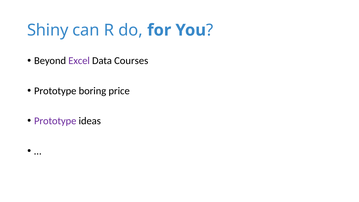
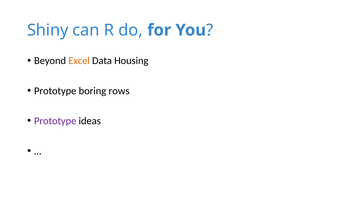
Excel colour: purple -> orange (79, 61)
Courses: Courses -> Housing (131, 61)
price: price -> rows (119, 91)
